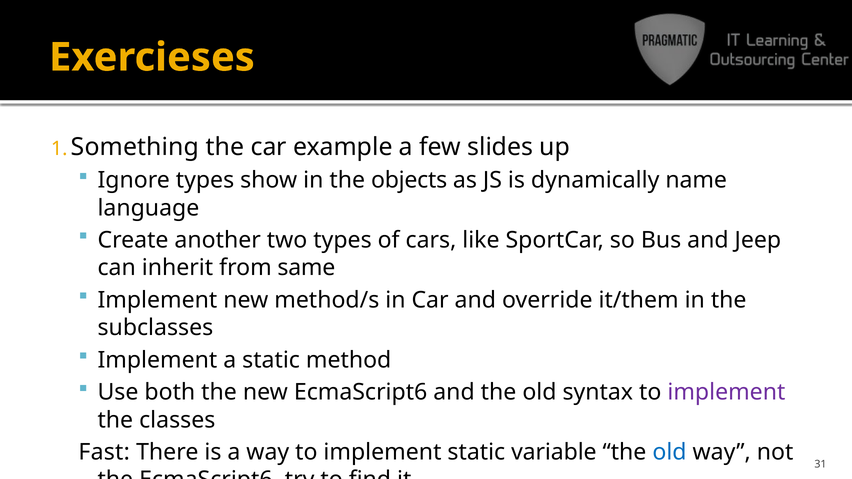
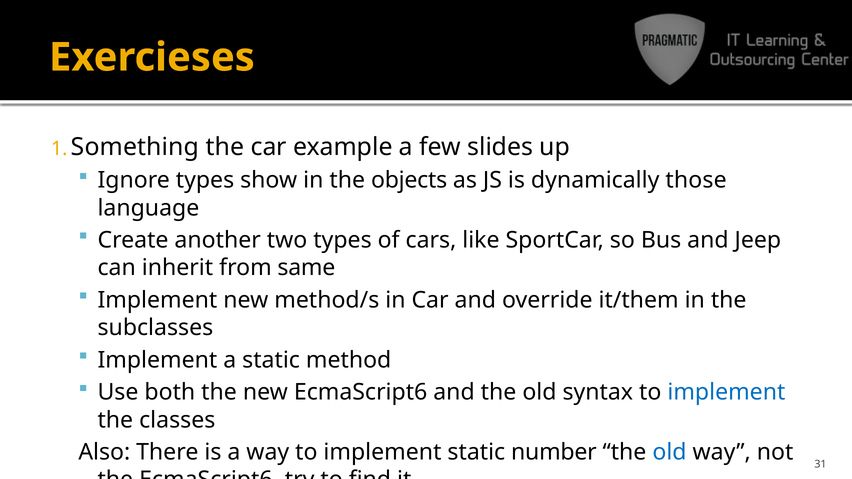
name: name -> those (696, 180)
implement colour: purple -> blue (726, 393)
Fast: Fast -> Also (104, 452)
variable: variable -> number (554, 452)
